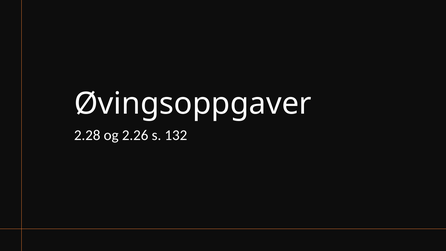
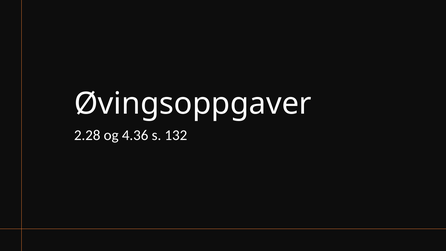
2.26: 2.26 -> 4.36 (135, 135)
